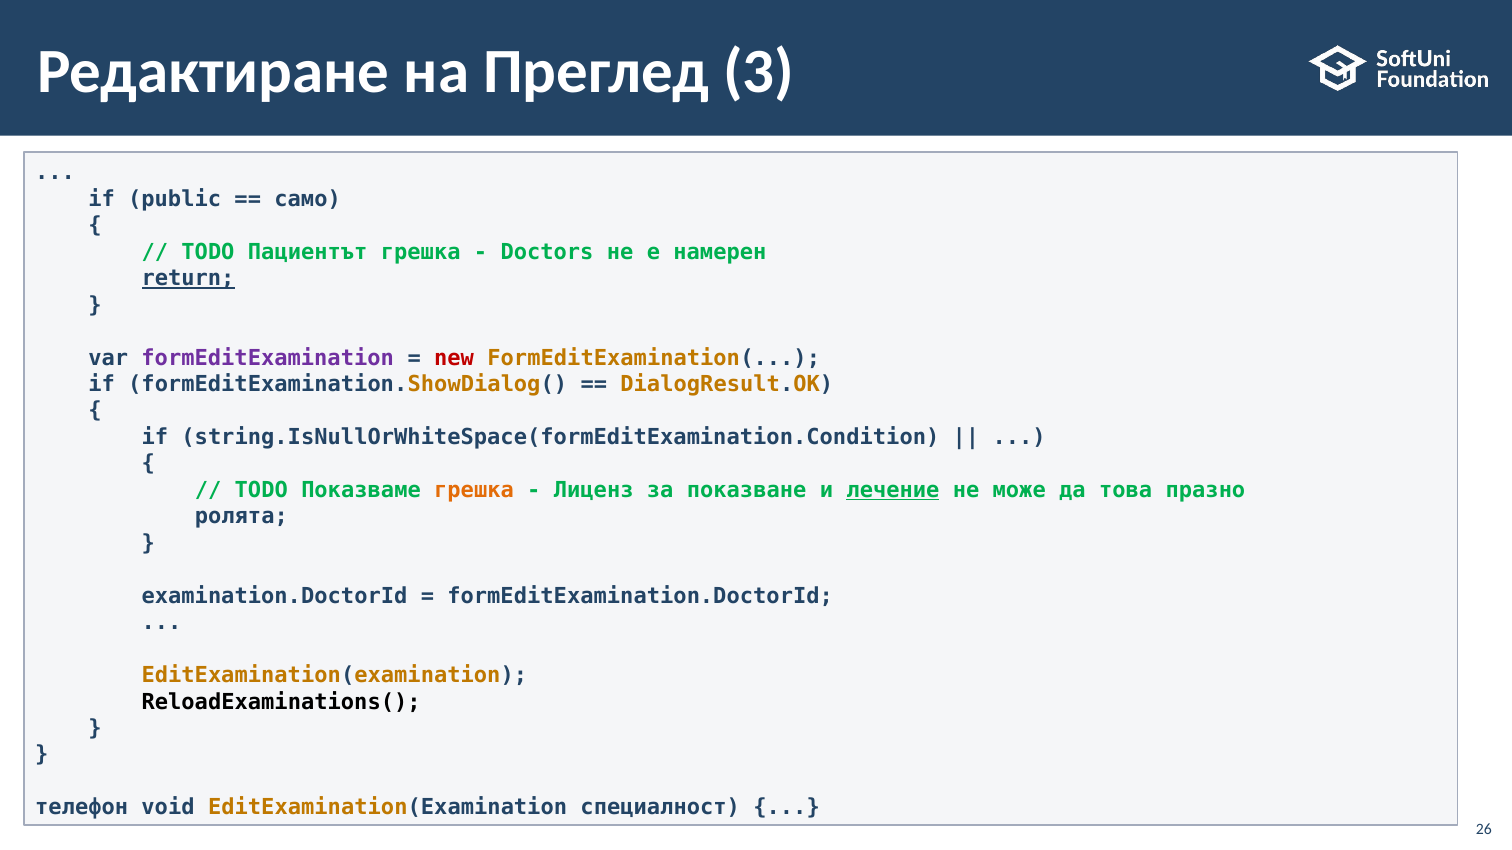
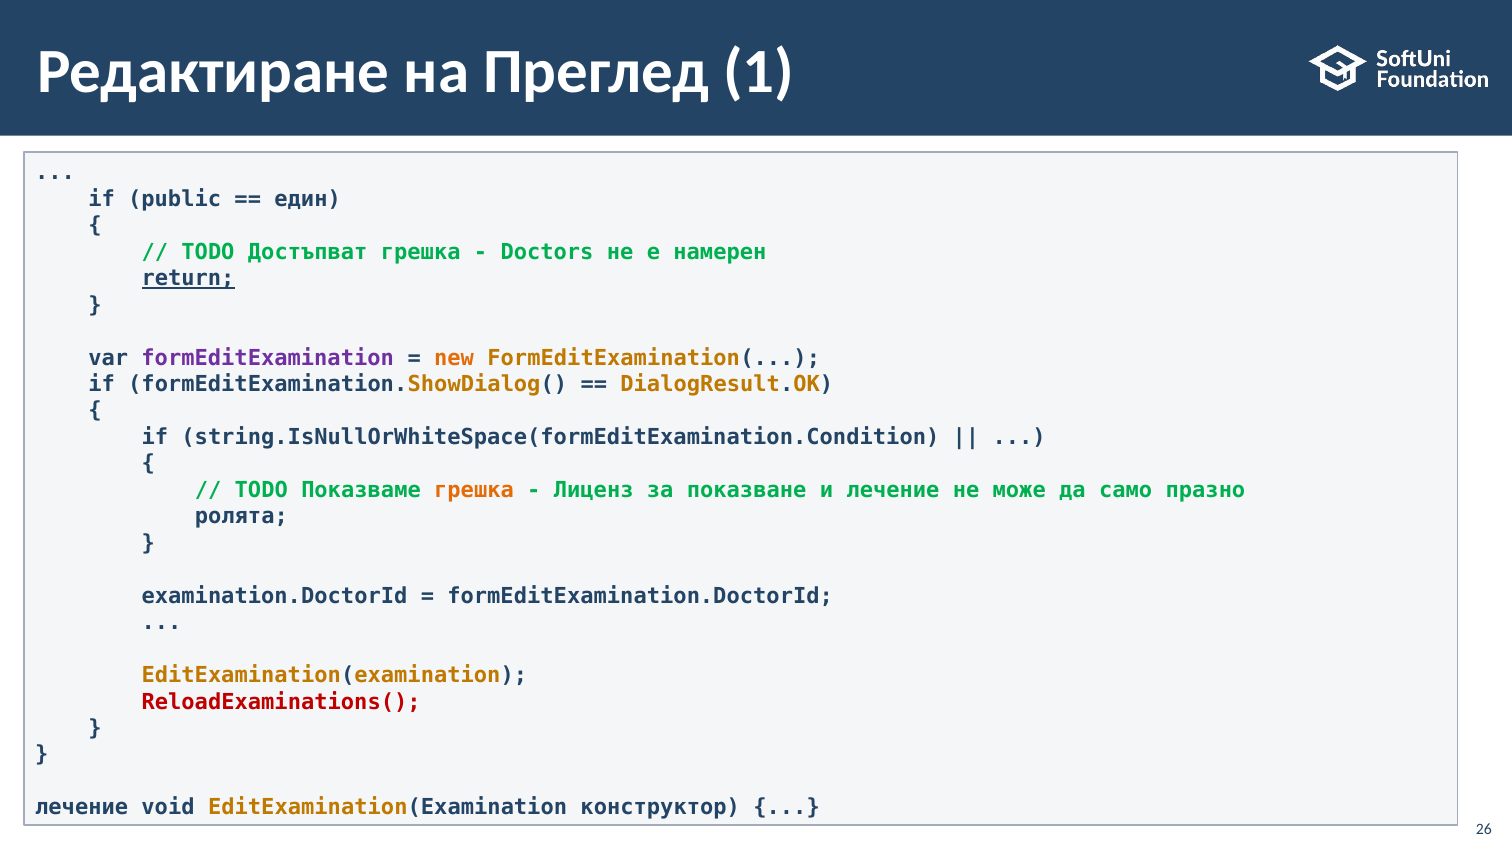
3: 3 -> 1 (759, 72)
само: само -> един (308, 199)
Пациентът: Пациентът -> Достъпват (308, 252)
new colour: red -> orange (454, 358)
лечение underline: present -> none (893, 490)
това: това -> само (1126, 490)
ReloadExaminations( colour: black -> red (281, 702)
телефон: телефон -> лечение (82, 808)
специалност: специалност -> конструктор (660, 808)
